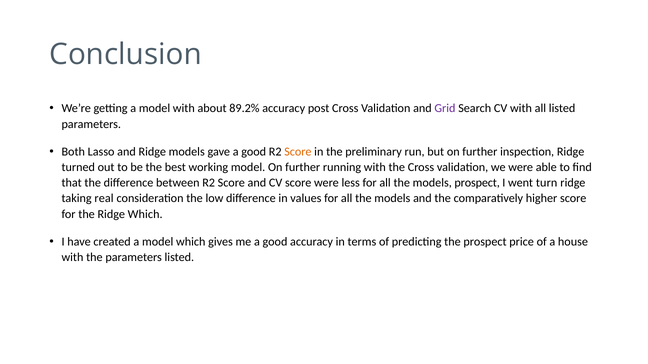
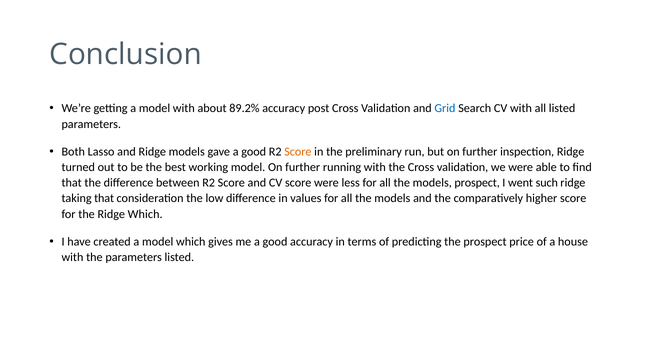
Grid colour: purple -> blue (445, 109)
turn: turn -> such (547, 183)
taking real: real -> that (104, 199)
